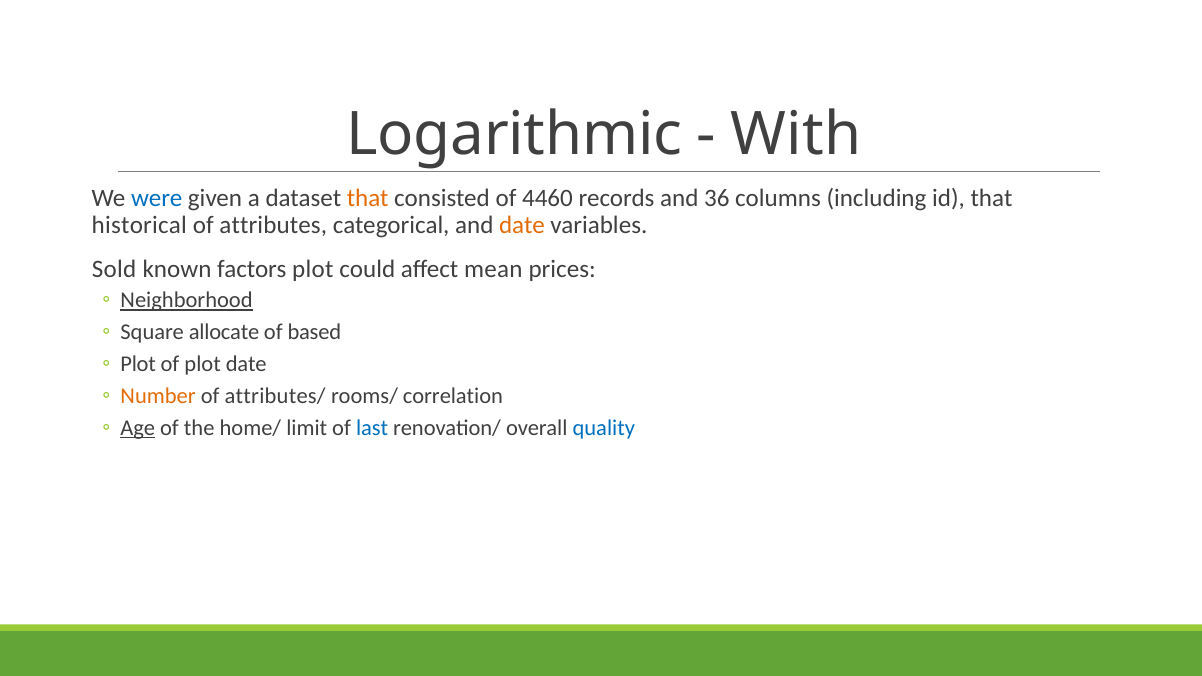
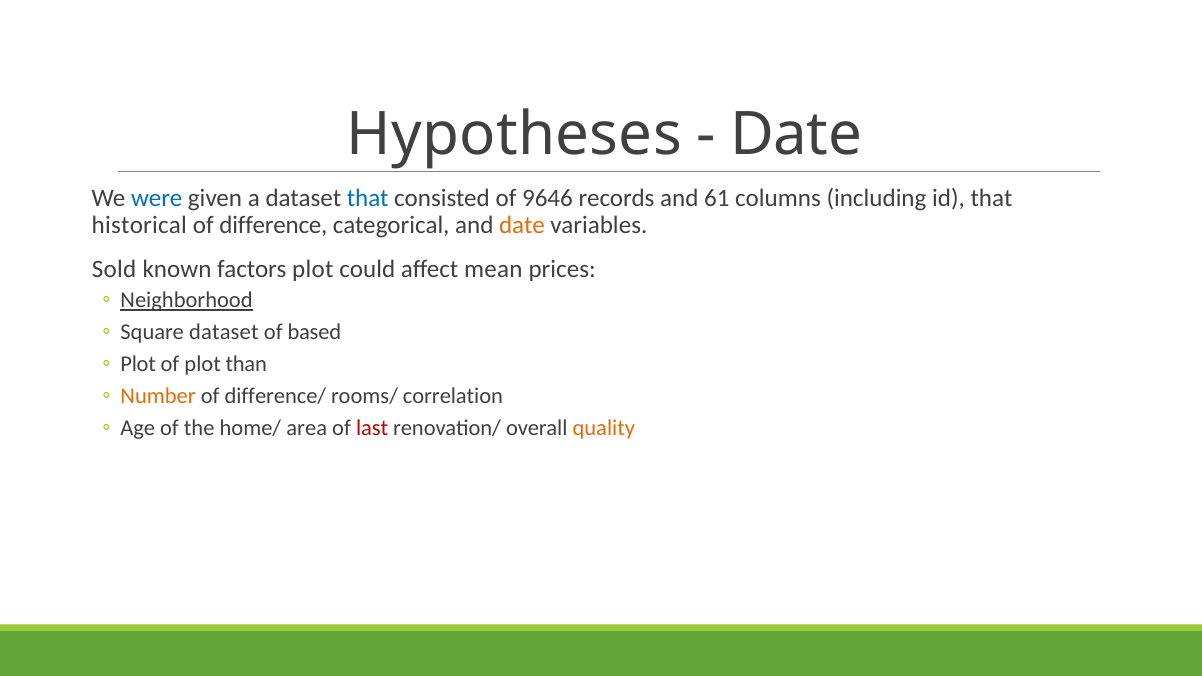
Logarithmic: Logarithmic -> Hypotheses (514, 135)
With: With -> Date (796, 135)
that colour: orange -> blue (368, 198)
4460: 4460 -> 9646 (547, 198)
36: 36 -> 61 (717, 198)
attributes: attributes -> difference (273, 225)
Square allocate: allocate -> dataset (224, 332)
plot date: date -> than (246, 364)
attributes/: attributes/ -> difference/ (275, 396)
Age underline: present -> none (138, 428)
limit: limit -> area (307, 428)
last colour: blue -> red (372, 428)
quality colour: blue -> orange (604, 428)
